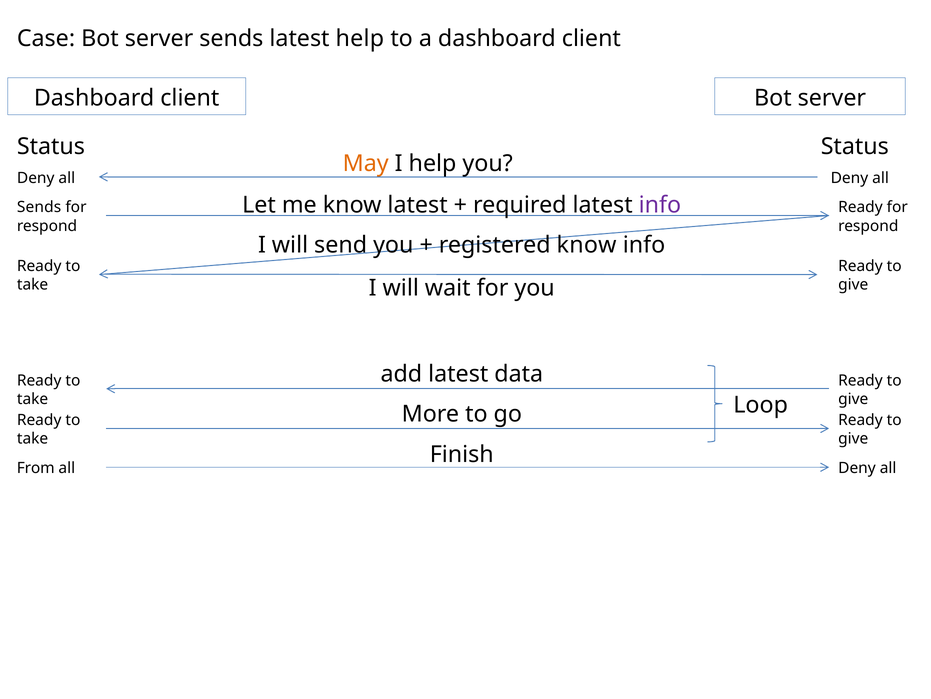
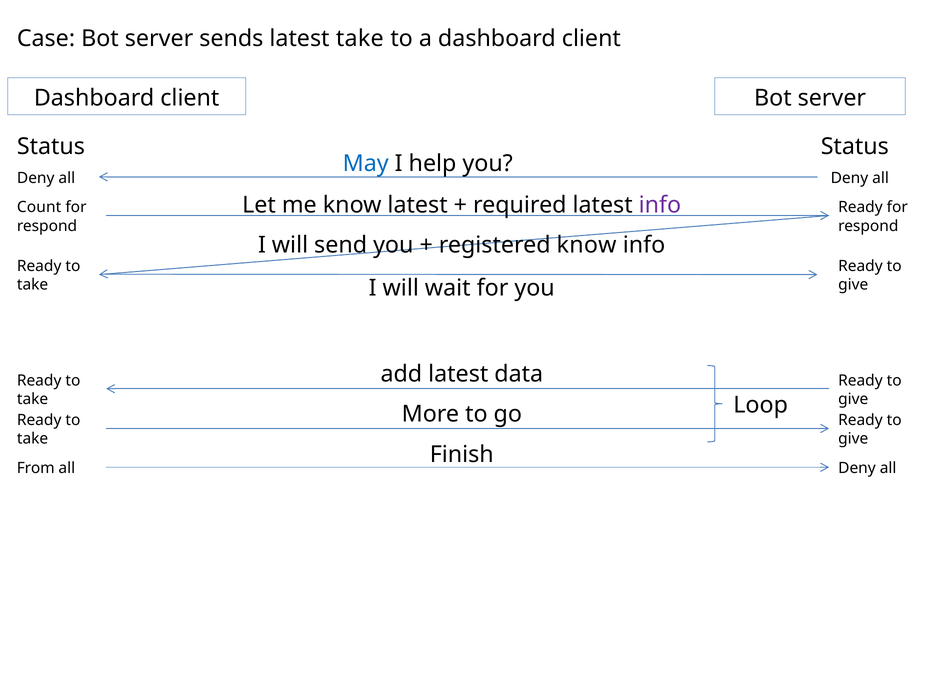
latest help: help -> take (360, 39)
May colour: orange -> blue (366, 163)
Sends: Sends -> Count (39, 207)
